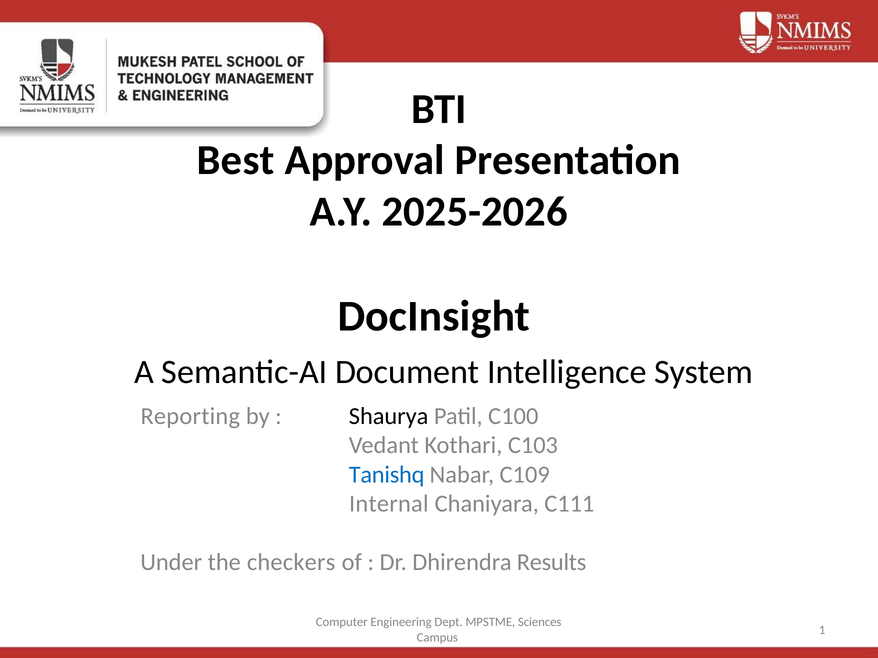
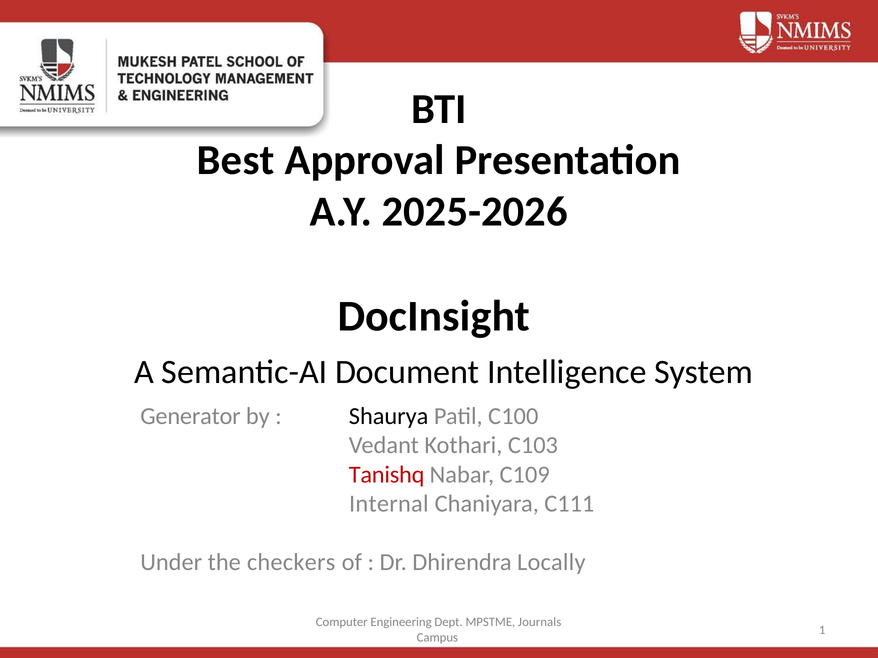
Reporting: Reporting -> Generator (191, 416)
Tanishq colour: blue -> red (387, 475)
Results: Results -> Locally (551, 563)
Sciences: Sciences -> Journals (540, 623)
